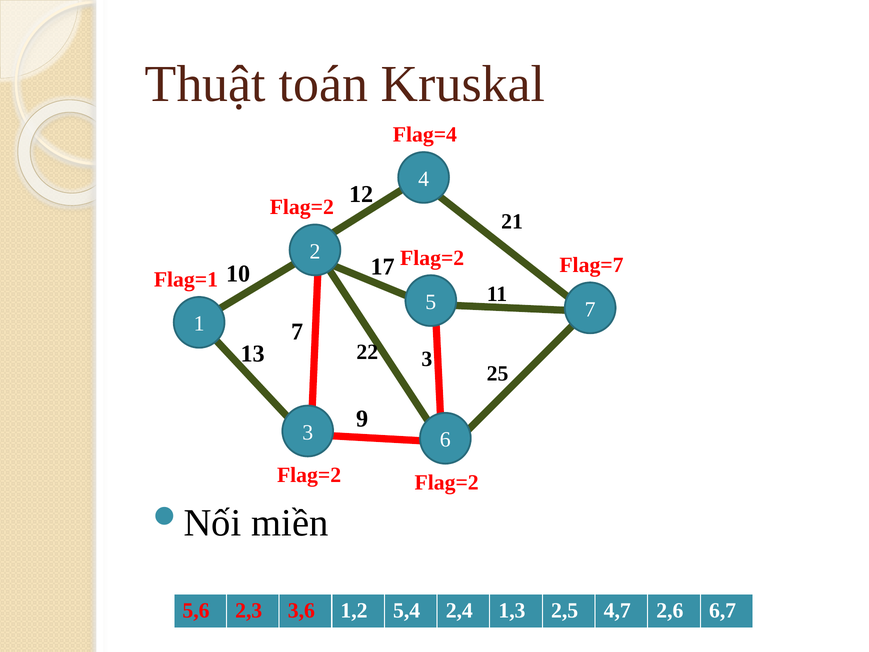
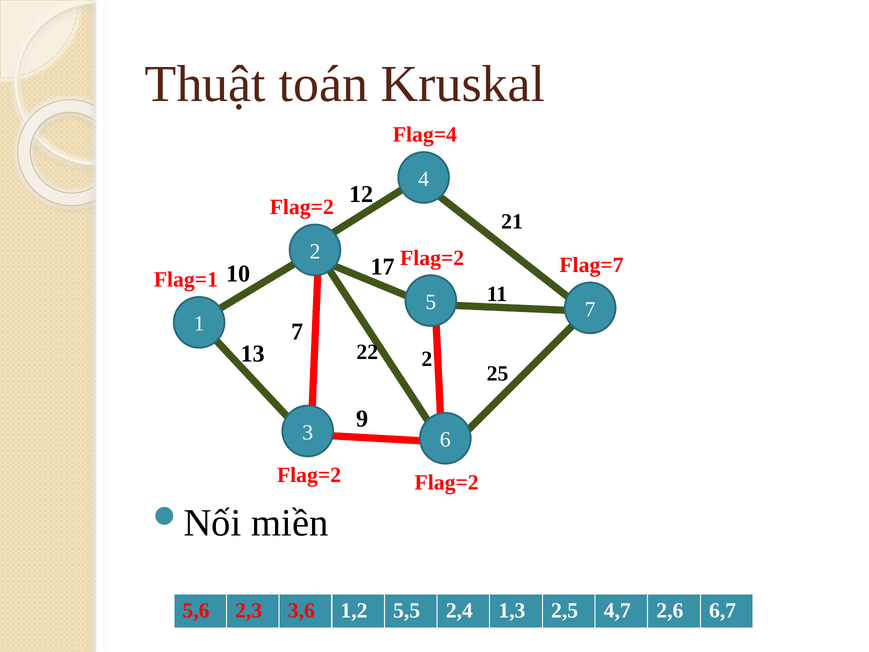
22 3: 3 -> 2 (427, 359)
5,4: 5,4 -> 5,5 (407, 610)
